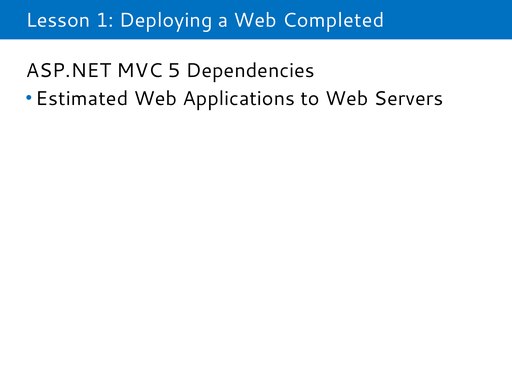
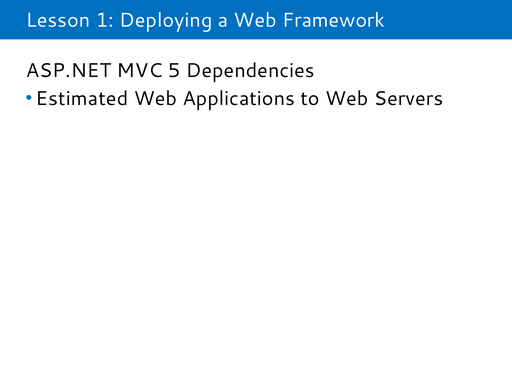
Completed: Completed -> Framework (334, 20)
